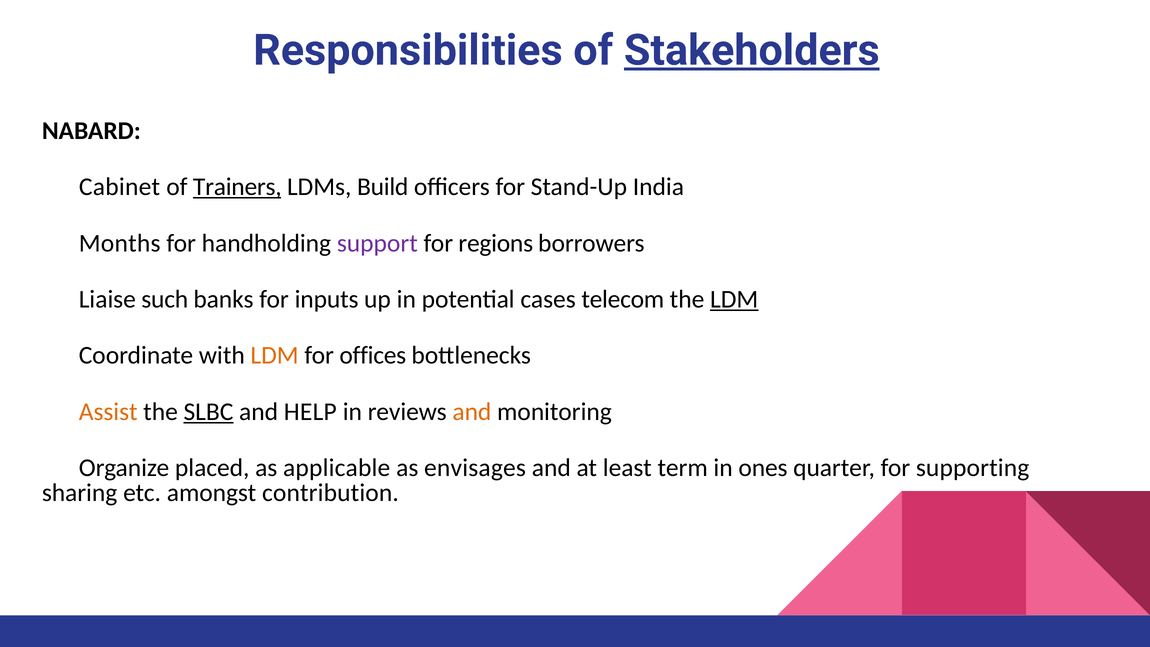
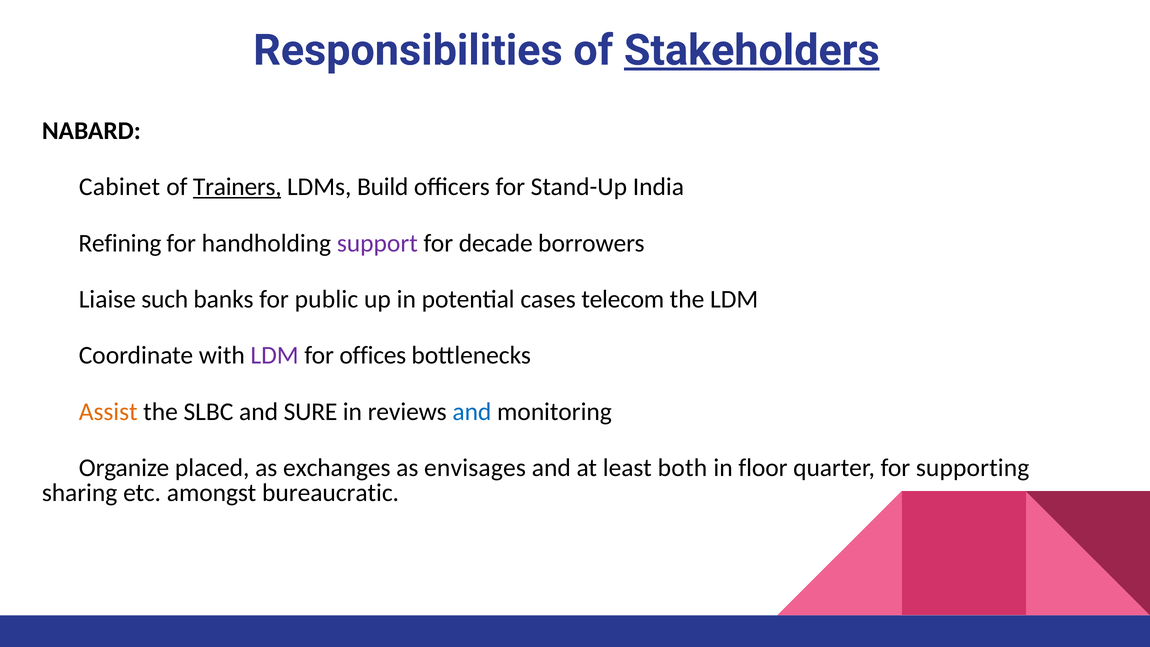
Months: Months -> Refining (120, 243)
regions: regions -> decade (496, 243)
inputs: inputs -> public (326, 299)
LDM underline: present -> none (734, 299)
LDM colour: orange -> purple (275, 355)
SLBC underline: present -> none (208, 412)
HELP: HELP -> SURE (311, 412)
and colour: orange -> blue (472, 412)
applicable: applicable -> exchanges (337, 468)
term: term -> both (682, 468)
ones: ones -> floor (763, 468)
contribution: contribution -> bureaucratic (331, 493)
